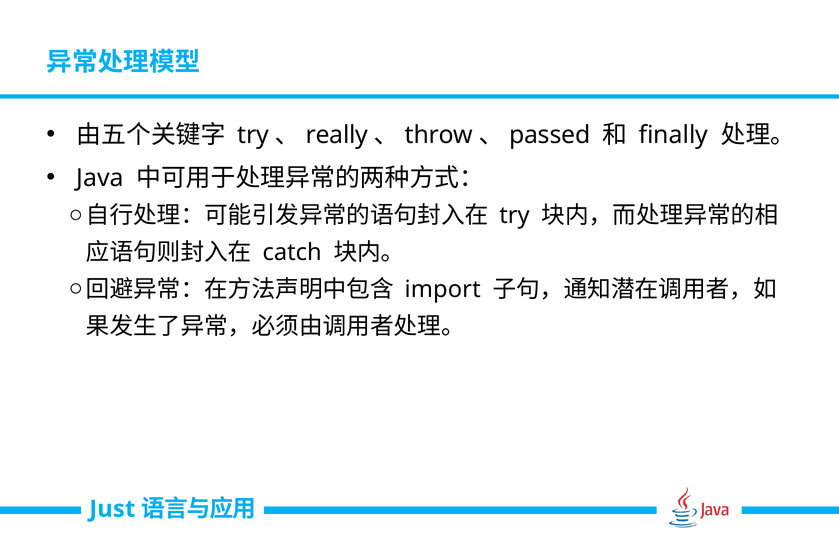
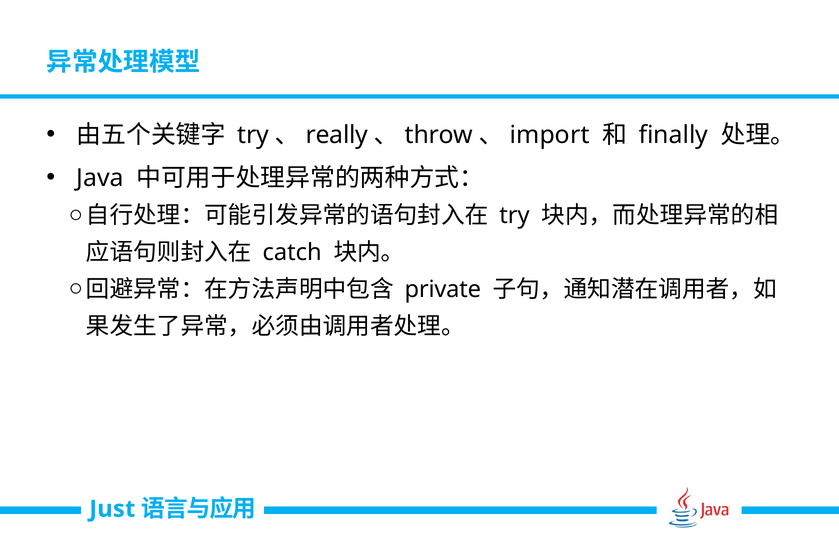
passed: passed -> import (550, 135)
import: import -> private (443, 290)
